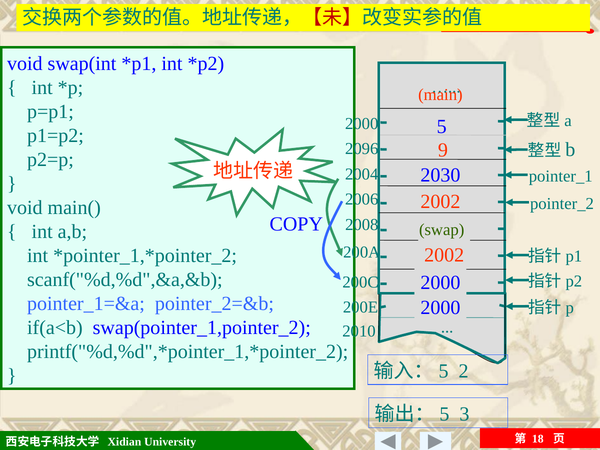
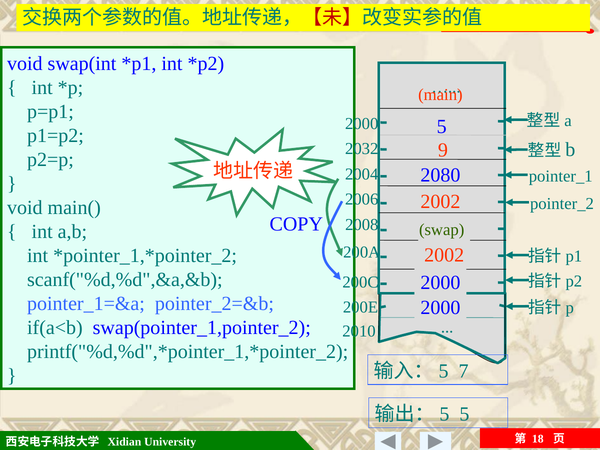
2096: 2096 -> 2032 (362, 149)
2030: 2030 -> 2080 (440, 175)
2: 2 -> 7 (464, 371)
3: 3 -> 5 (464, 414)
